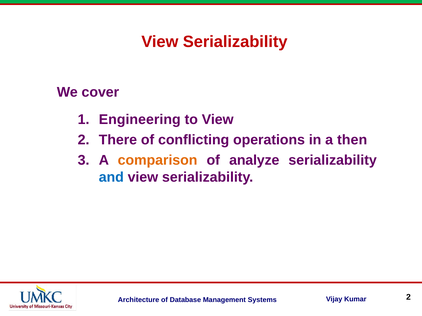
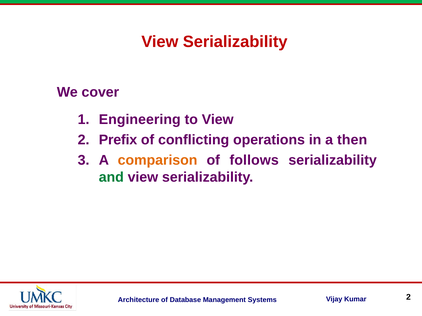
There: There -> Prefix (118, 140)
analyze: analyze -> follows (254, 160)
and colour: blue -> green (111, 177)
